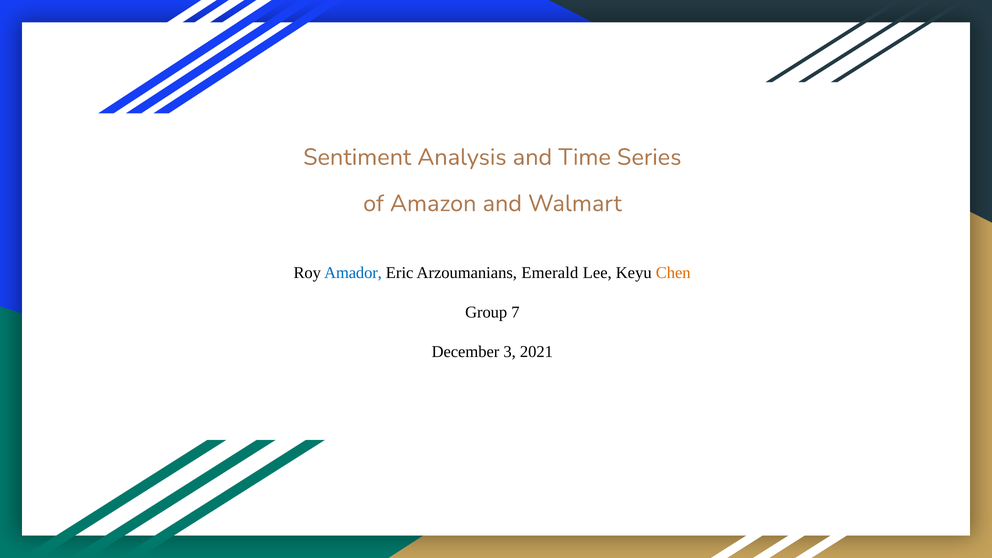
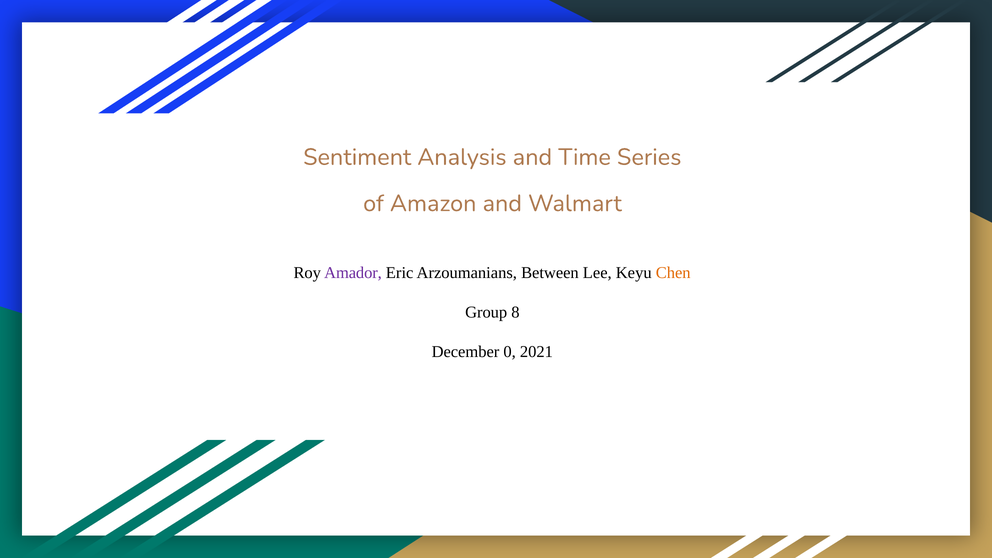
Amador colour: blue -> purple (353, 273)
Emerald: Emerald -> Between (550, 273)
7: 7 -> 8 (515, 312)
3: 3 -> 0 (510, 352)
